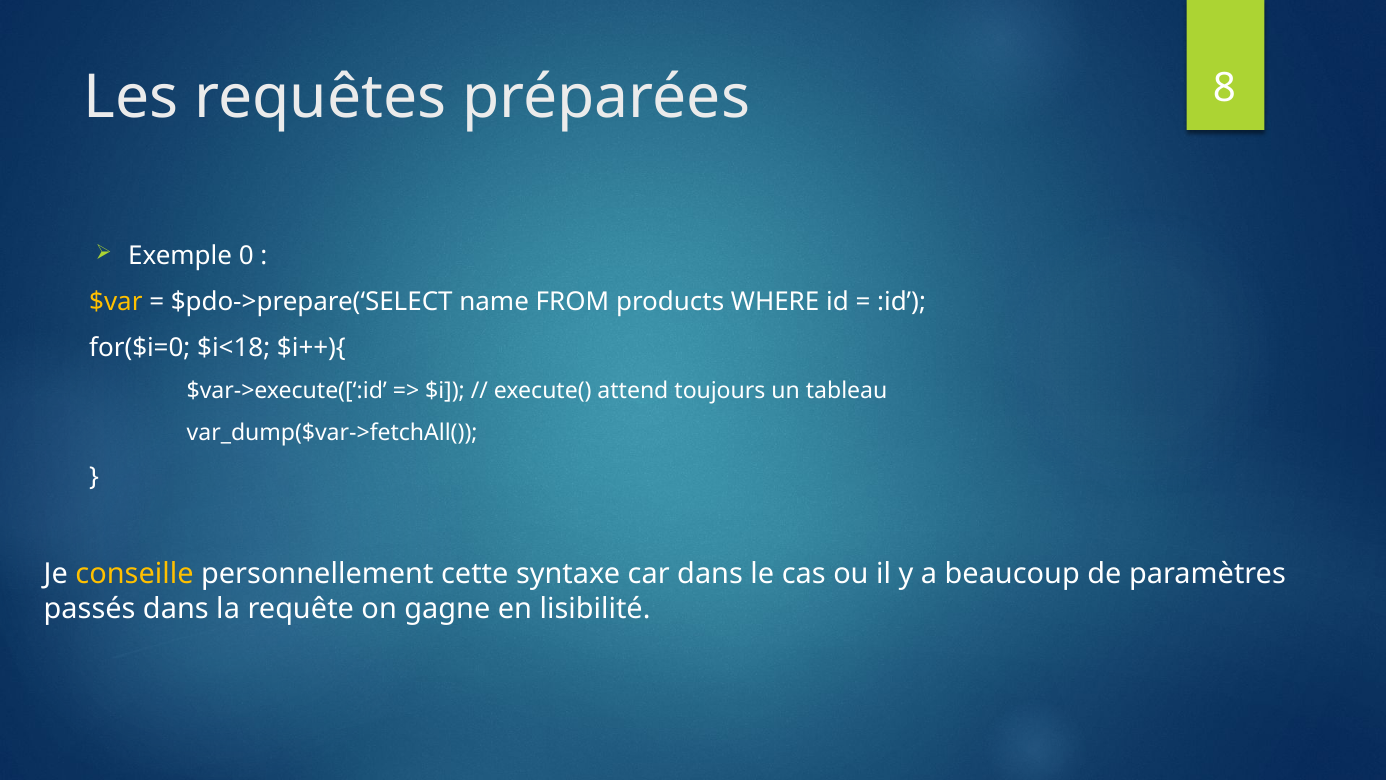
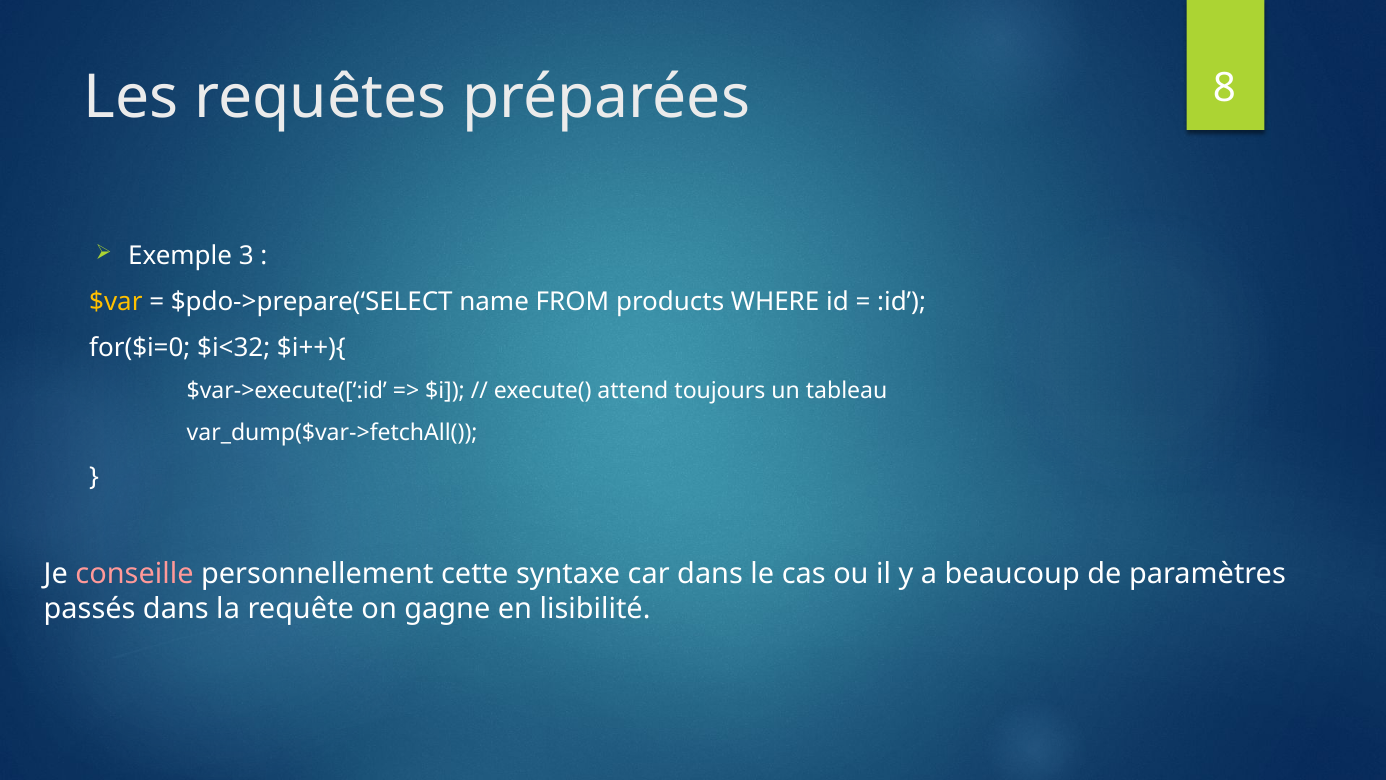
0: 0 -> 3 (246, 256)
$i<18: $i<18 -> $i<32 (234, 347)
conseille colour: yellow -> pink (135, 574)
